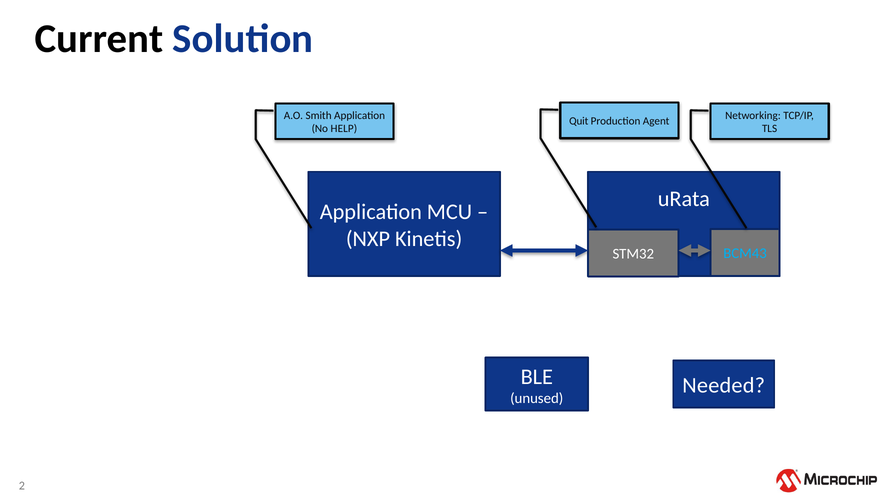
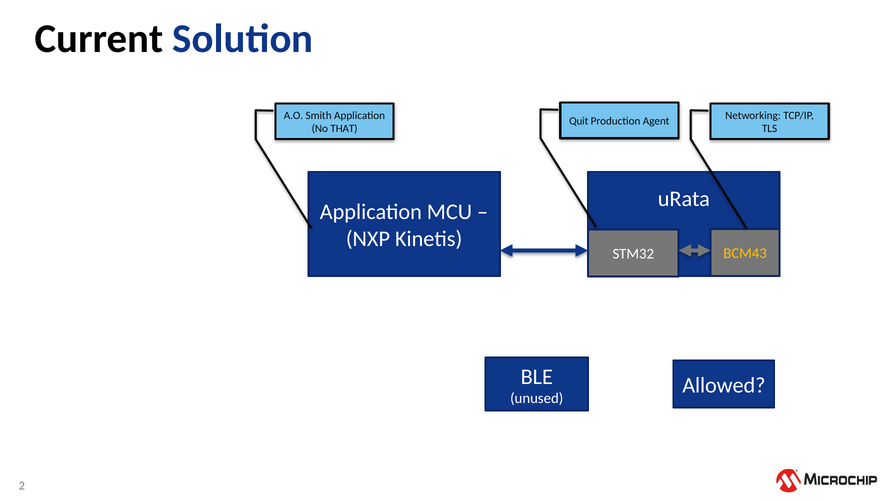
HELP: HELP -> THAT (344, 129)
BCM43 colour: light blue -> yellow (745, 254)
Needed: Needed -> Allowed (724, 386)
